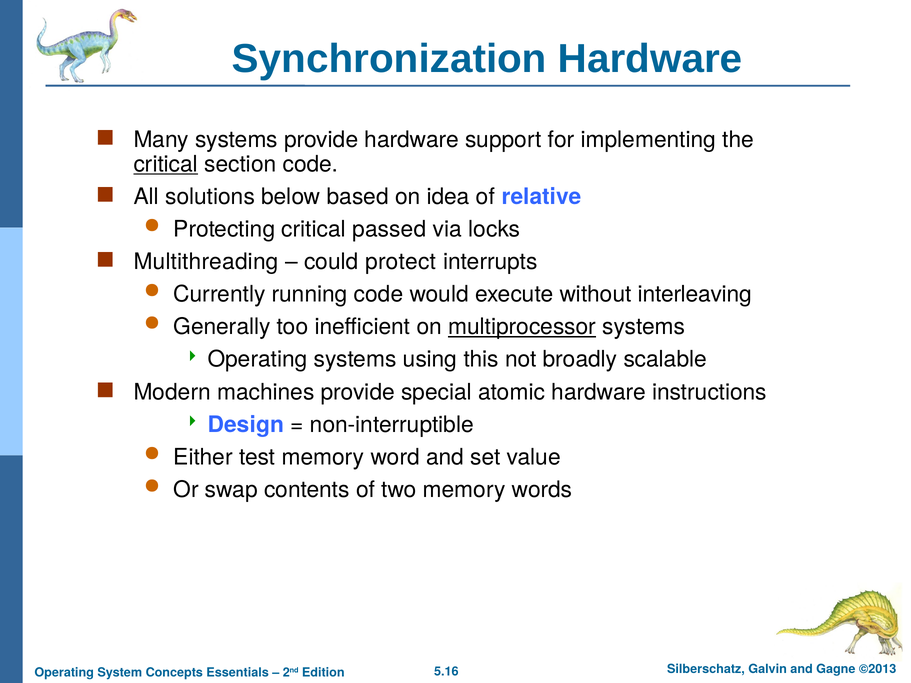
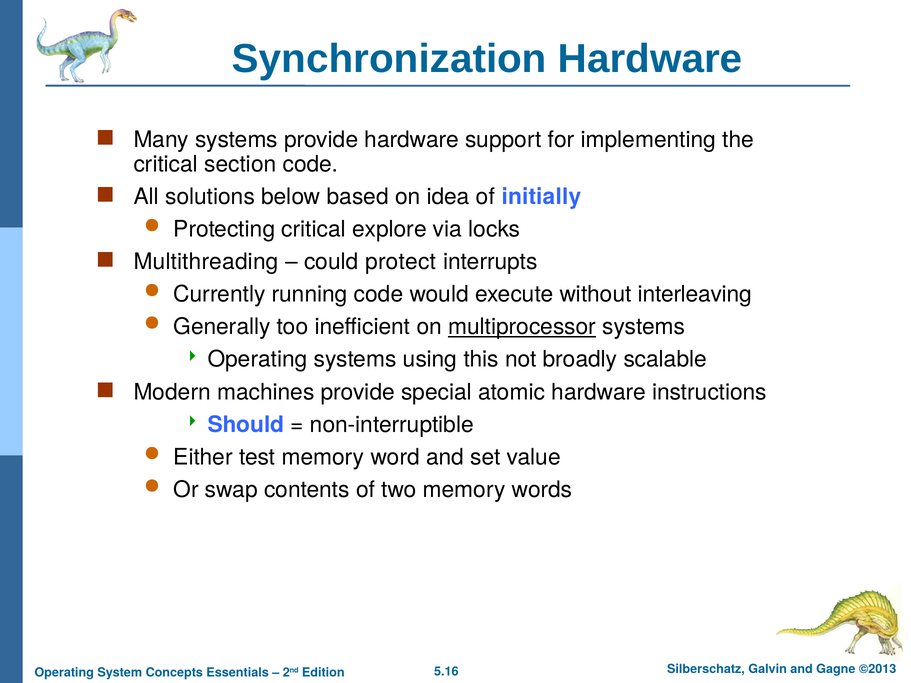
critical underline: present -> none (166, 164)
relative: relative -> initially (541, 197)
passed: passed -> explore (389, 229)
Design: Design -> Should (246, 425)
